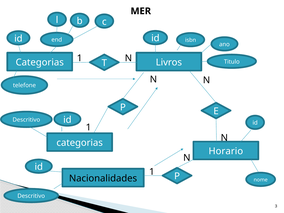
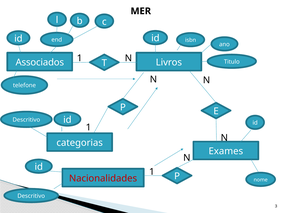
Categorias: Categorias -> Associados (40, 62)
Horario: Horario -> Exames (226, 151)
Nacionalidades colour: black -> red (103, 178)
